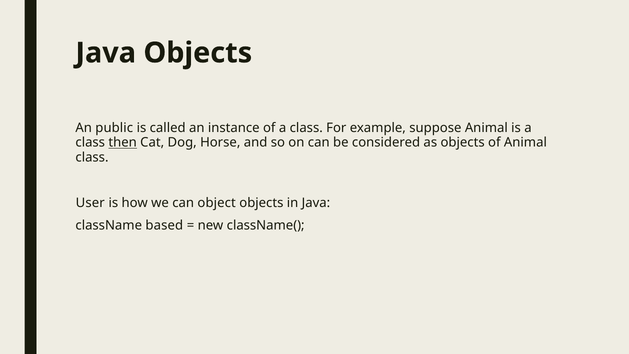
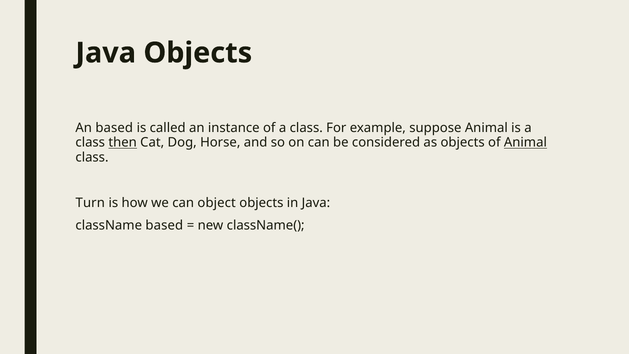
An public: public -> based (114, 128)
Animal underline: none -> present (525, 143)
User: User -> Turn (90, 203)
